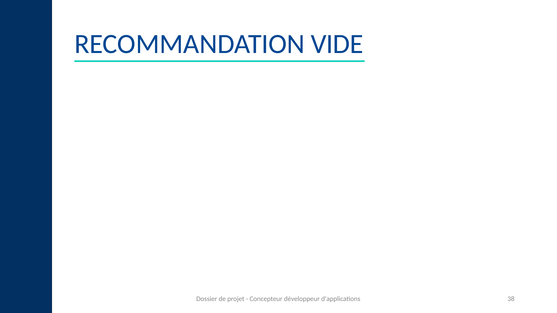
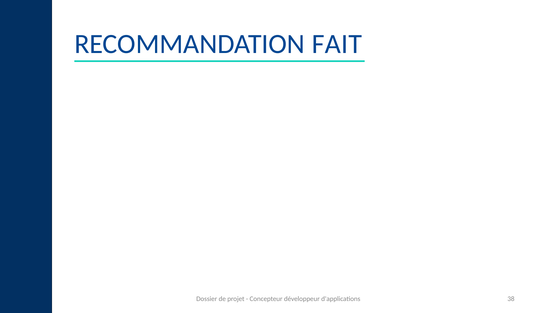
VIDE: VIDE -> FAIT (337, 44)
